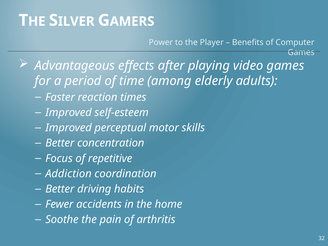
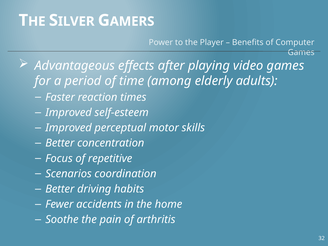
Addiction: Addiction -> Scenarios (69, 174)
